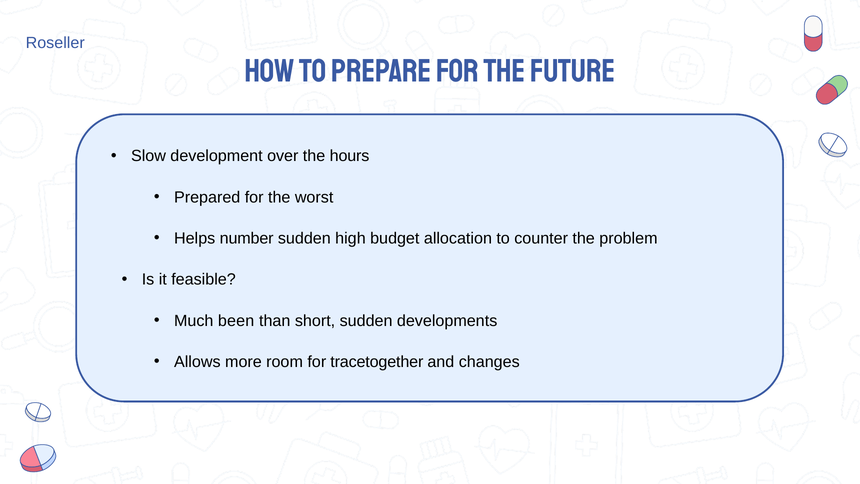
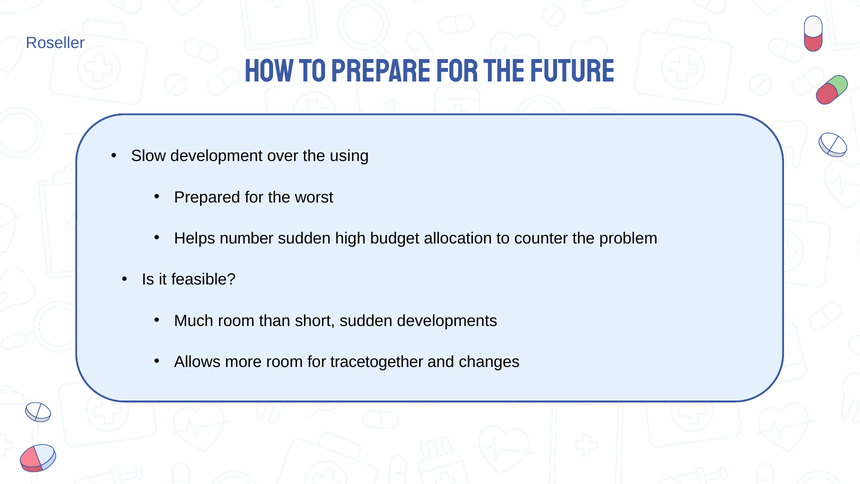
hours: hours -> using (349, 156)
Much been: been -> room (236, 321)
